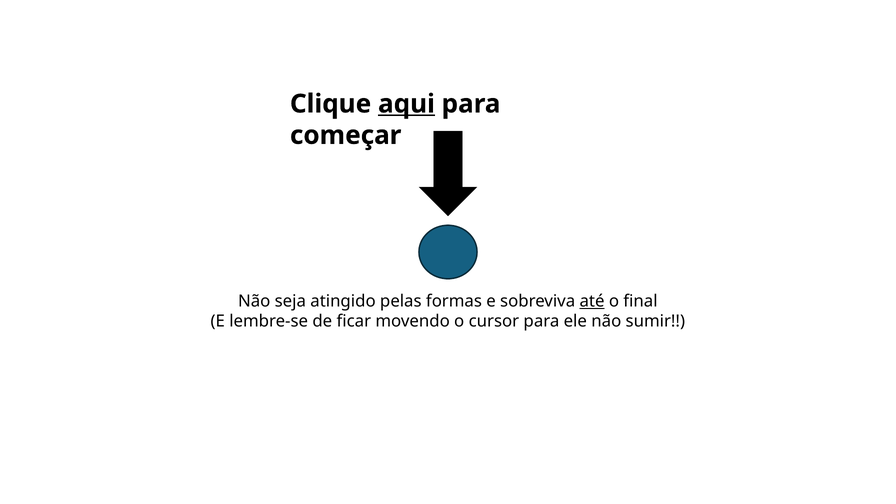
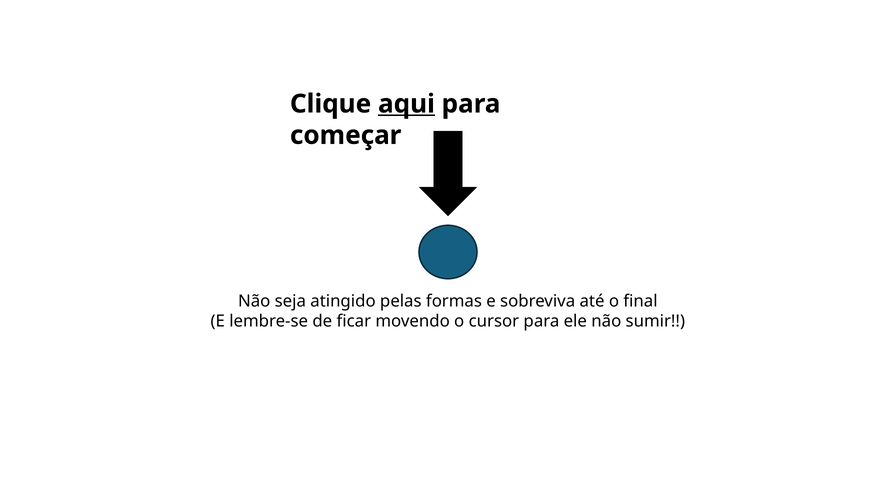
até underline: present -> none (592, 301)
